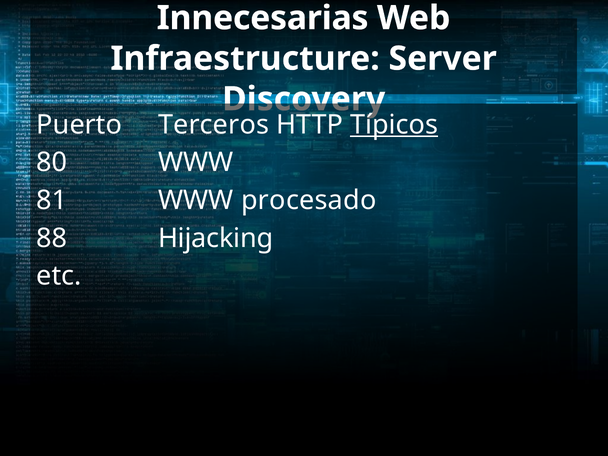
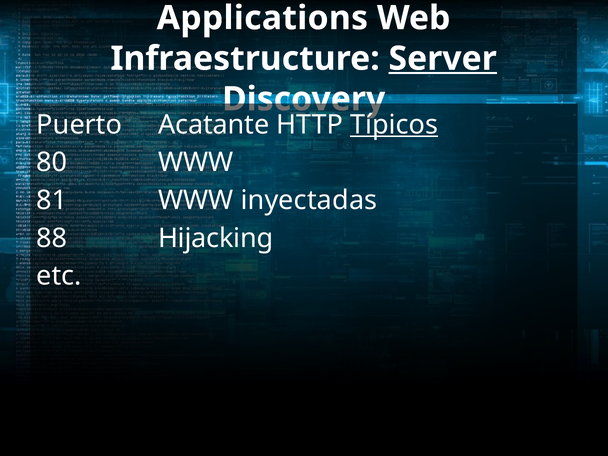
Innecesarias: Innecesarias -> Applications (262, 18)
Server underline: none -> present (443, 59)
Terceros: Terceros -> Acatante (214, 125)
procesado: procesado -> inyectadas (309, 200)
